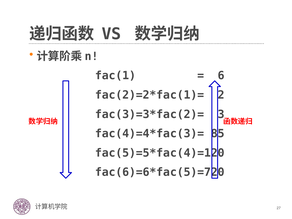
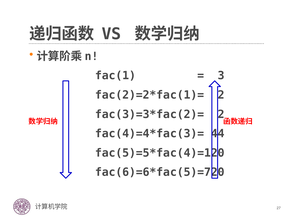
6: 6 -> 3 (221, 76)
3: 3 -> 2 (221, 114)
85: 85 -> 44 (218, 134)
